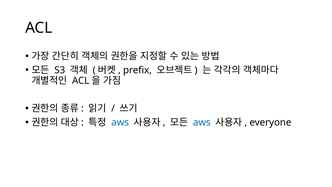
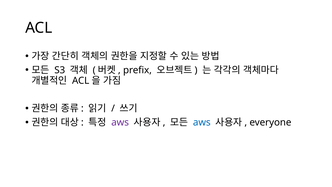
aws colour: blue -> purple (120, 122)
